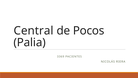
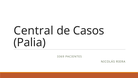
Pocos: Pocos -> Casos (89, 31)
